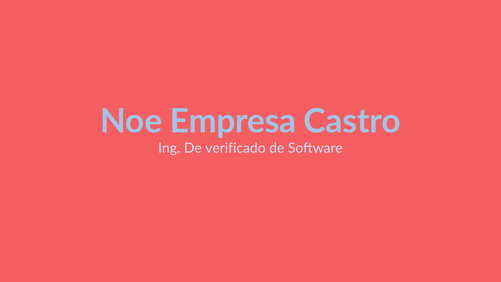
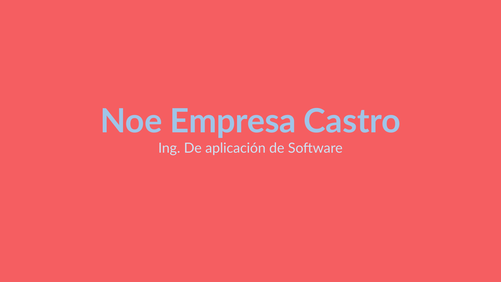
verificado: verificado -> aplicación (235, 148)
